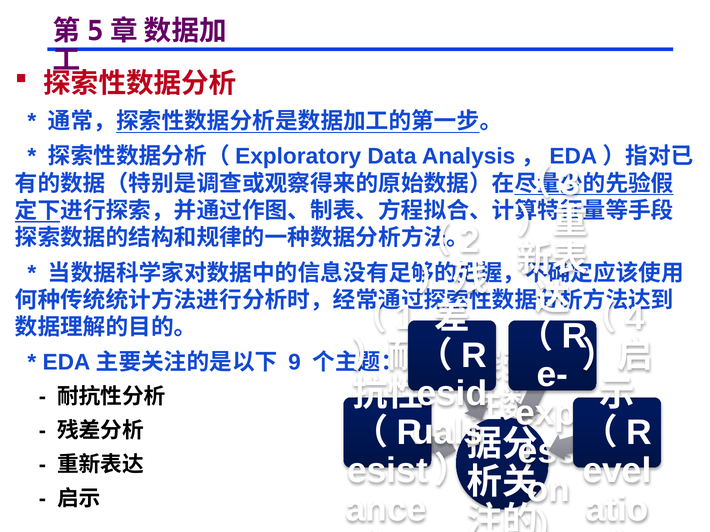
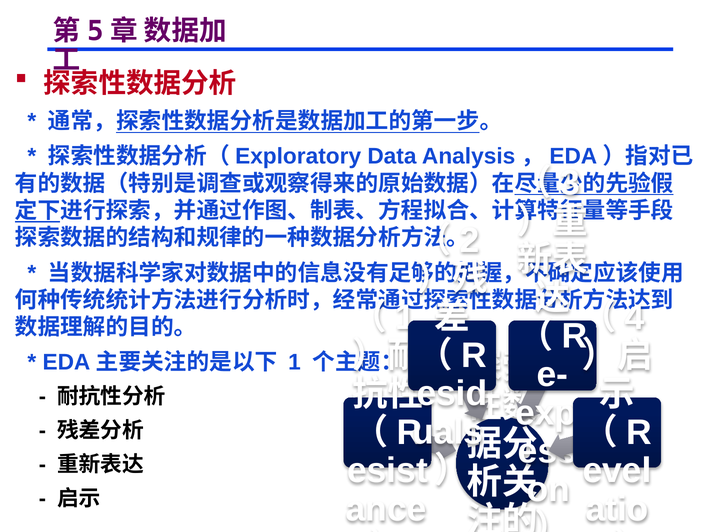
9: 9 -> 1 (294, 363)
